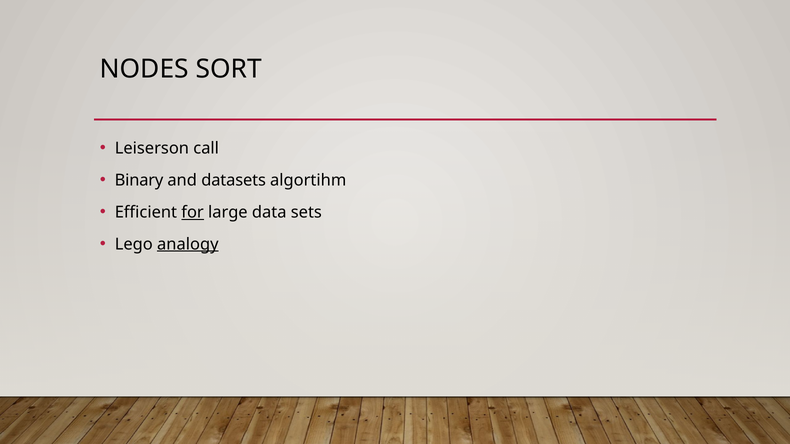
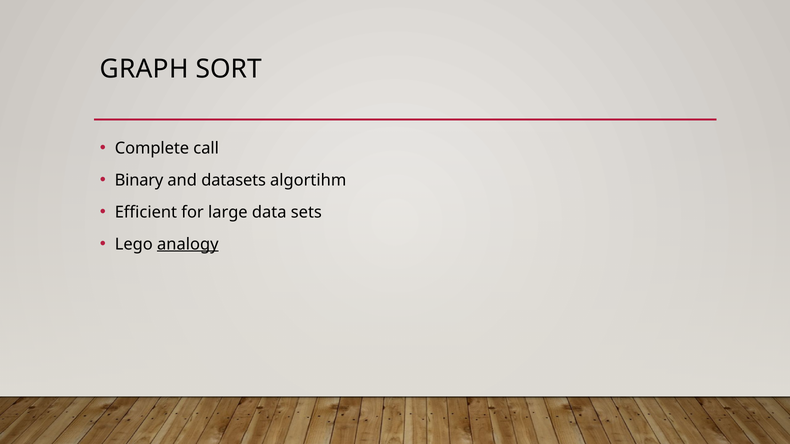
NODES: NODES -> GRAPH (144, 69)
Leiserson: Leiserson -> Complete (152, 149)
for underline: present -> none (193, 212)
